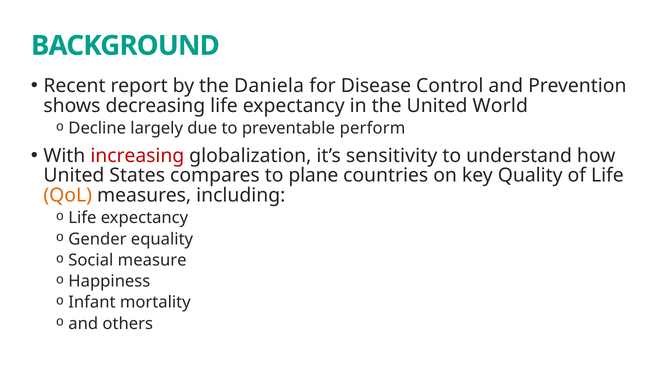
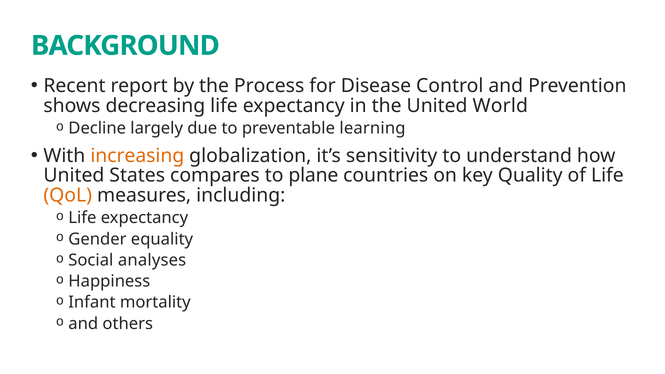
Daniela: Daniela -> Process (269, 86)
perform: perform -> learning (373, 128)
increasing colour: red -> orange (137, 156)
measure: measure -> analyses (152, 260)
